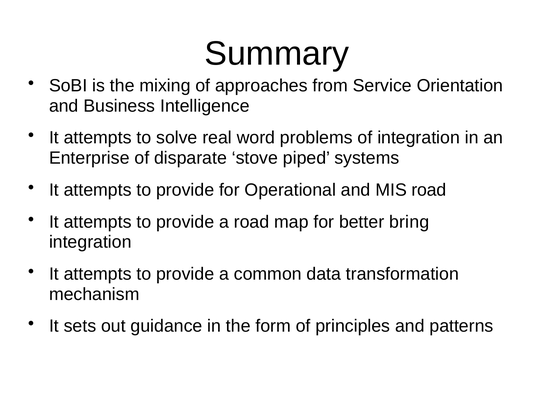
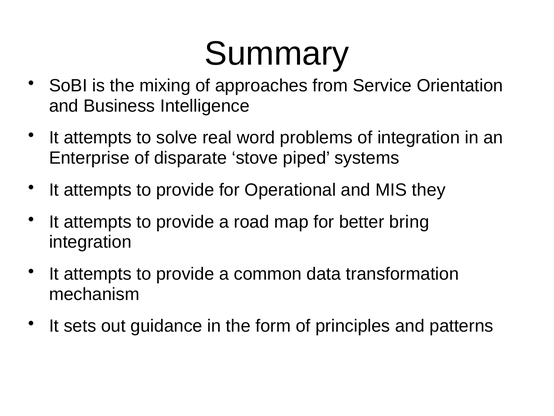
MIS road: road -> they (429, 190)
